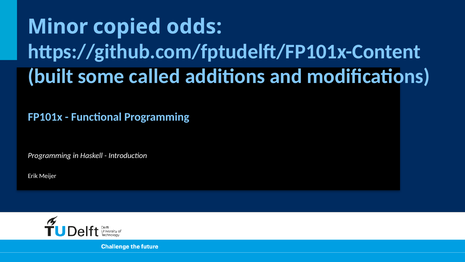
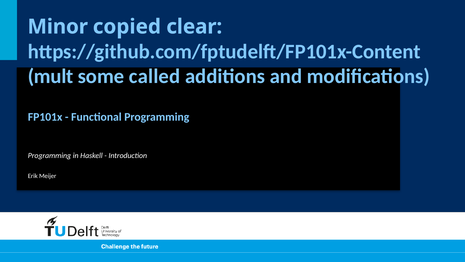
odds: odds -> clear (194, 27)
built: built -> mult (51, 76)
